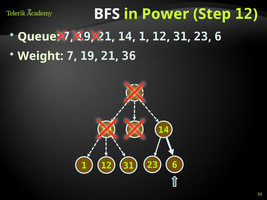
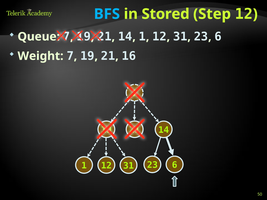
BFS colour: white -> light blue (107, 14)
Power: Power -> Stored (166, 14)
36: 36 -> 16 (129, 56)
